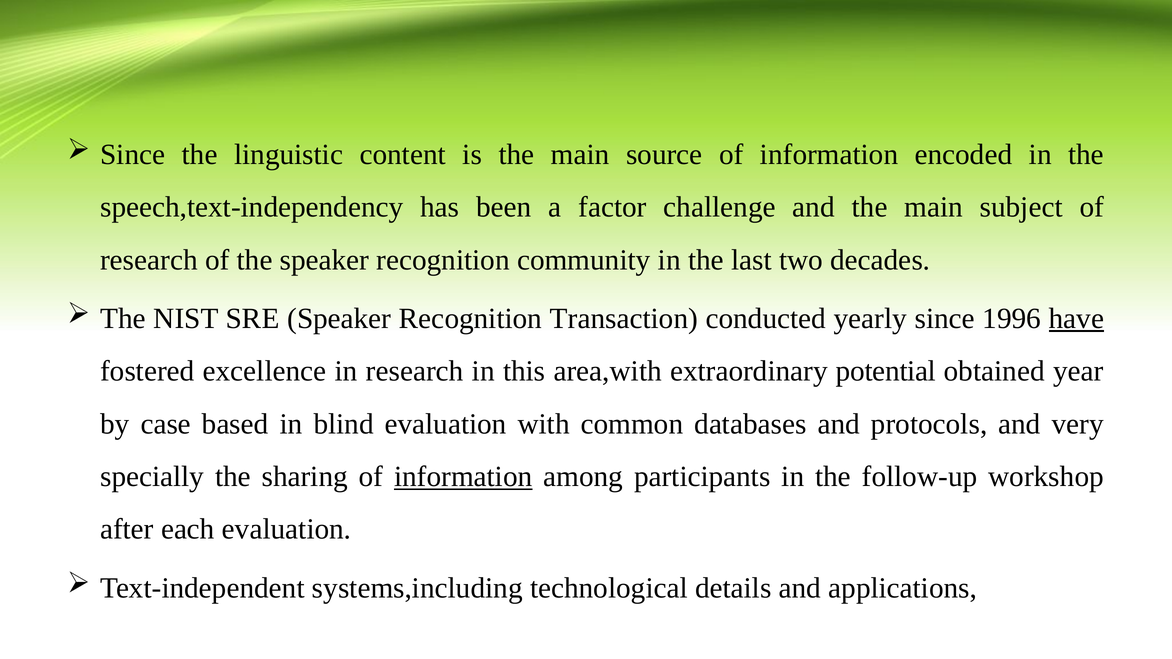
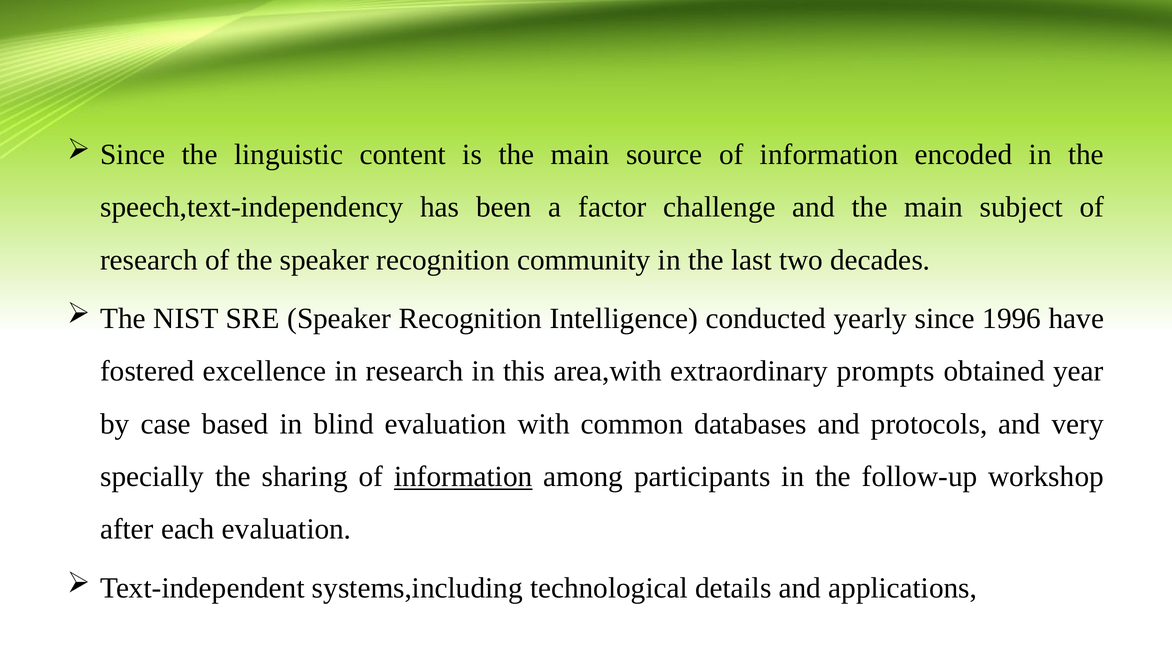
Transaction: Transaction -> Intelligence (624, 319)
have underline: present -> none (1076, 319)
potential: potential -> prompts (886, 371)
